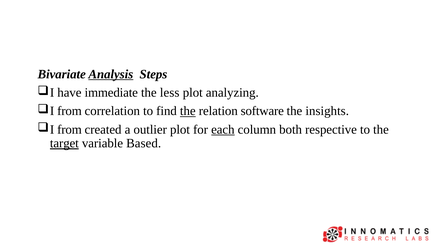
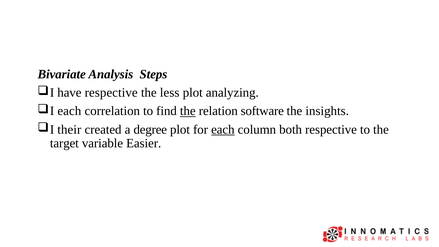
Analysis underline: present -> none (111, 74)
have immediate: immediate -> respective (111, 93)
from: from -> each (69, 111)
from: from -> their (69, 129)
outlier: outlier -> degree (150, 129)
target underline: present -> none (64, 143)
Based: Based -> Easier (144, 143)
